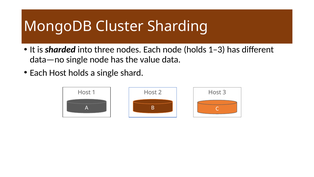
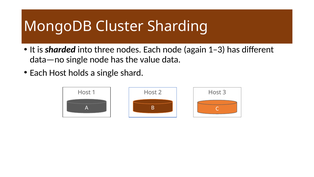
node holds: holds -> again (195, 50)
